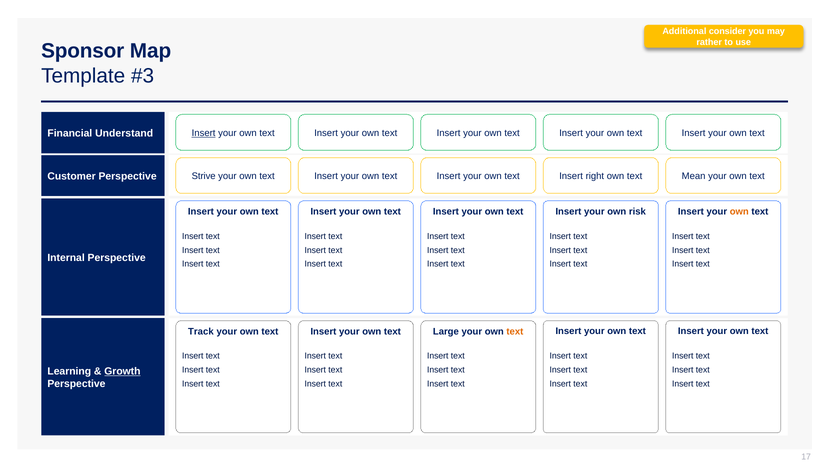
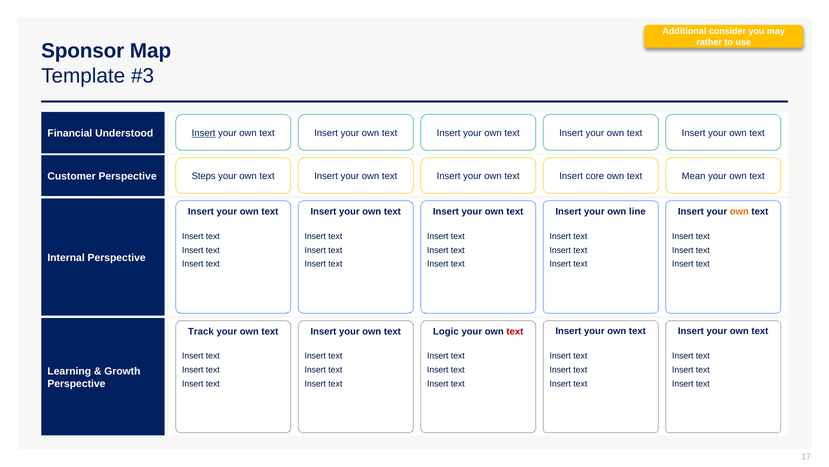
Understand: Understand -> Understood (124, 133)
Strive: Strive -> Steps (204, 176)
right: right -> core (595, 176)
risk: risk -> line (637, 211)
Large: Large -> Logic (446, 331)
text colour: orange -> red (515, 331)
Growth underline: present -> none (122, 371)
